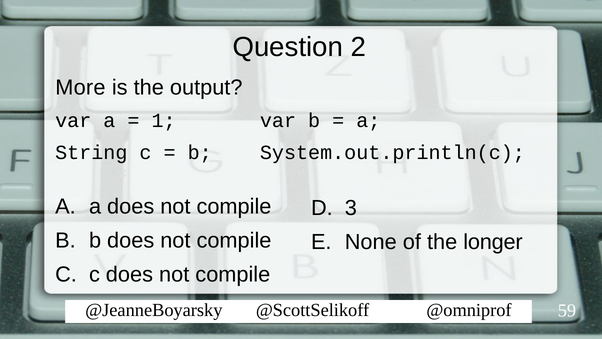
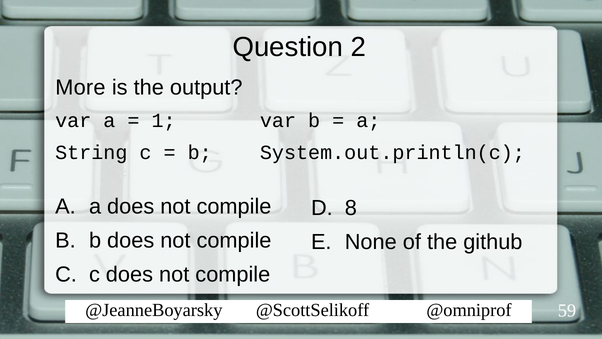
3: 3 -> 8 (351, 208)
longer: longer -> github (493, 242)
